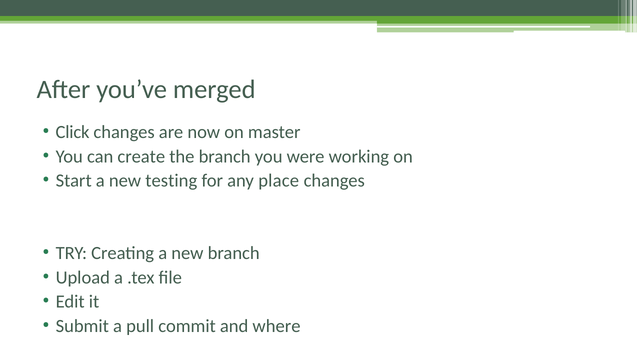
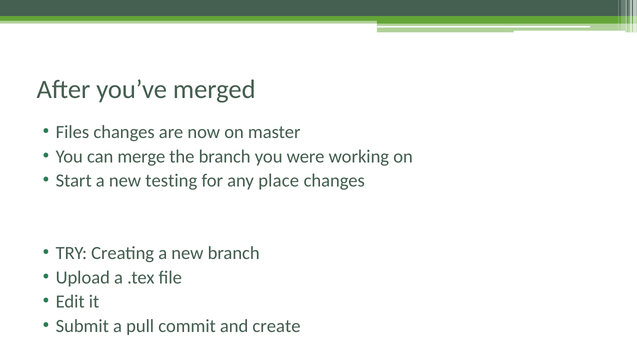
Click: Click -> Files (72, 132)
create: create -> merge (141, 157)
where: where -> create (276, 326)
